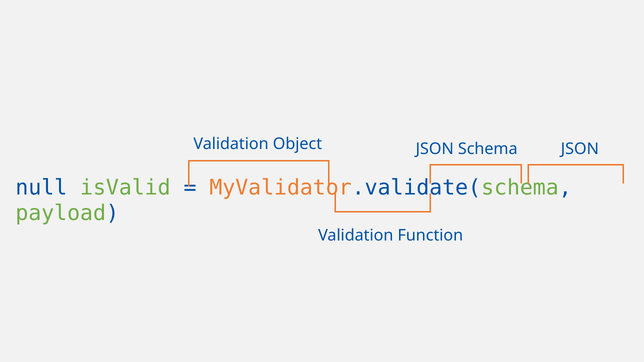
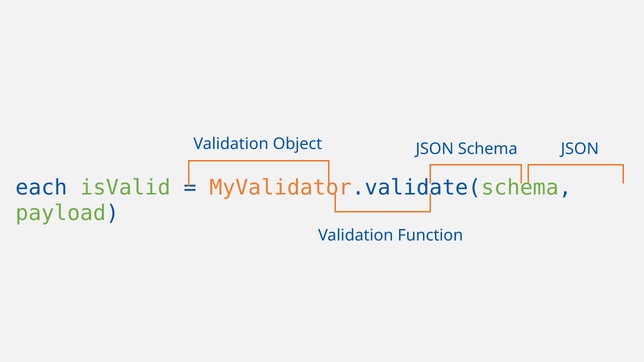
null: null -> each (41, 188)
